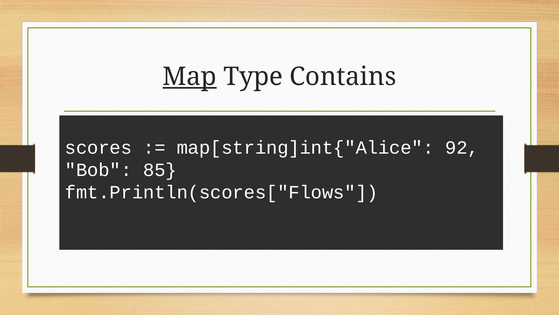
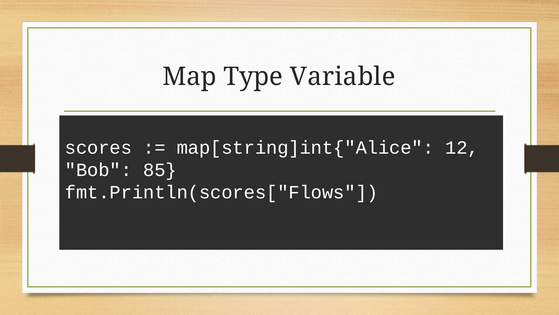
Map underline: present -> none (190, 77)
Contains: Contains -> Variable (343, 77)
92: 92 -> 12 (462, 147)
